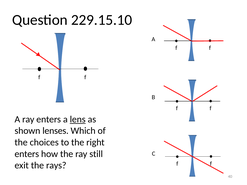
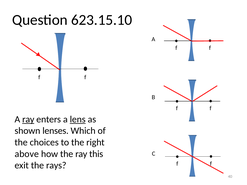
229.15.10: 229.15.10 -> 623.15.10 (102, 20)
ray underline: none -> present (28, 119)
enters: enters -> above (27, 154)
still: still -> this (96, 154)
